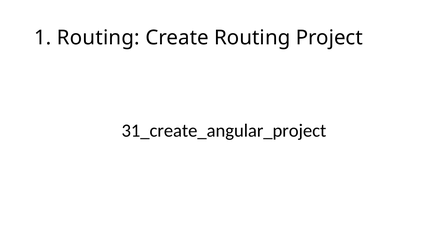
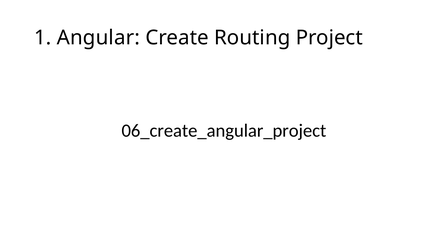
1 Routing: Routing -> Angular (98, 38)
31_create_angular_project: 31_create_angular_project -> 06_create_angular_project (224, 131)
